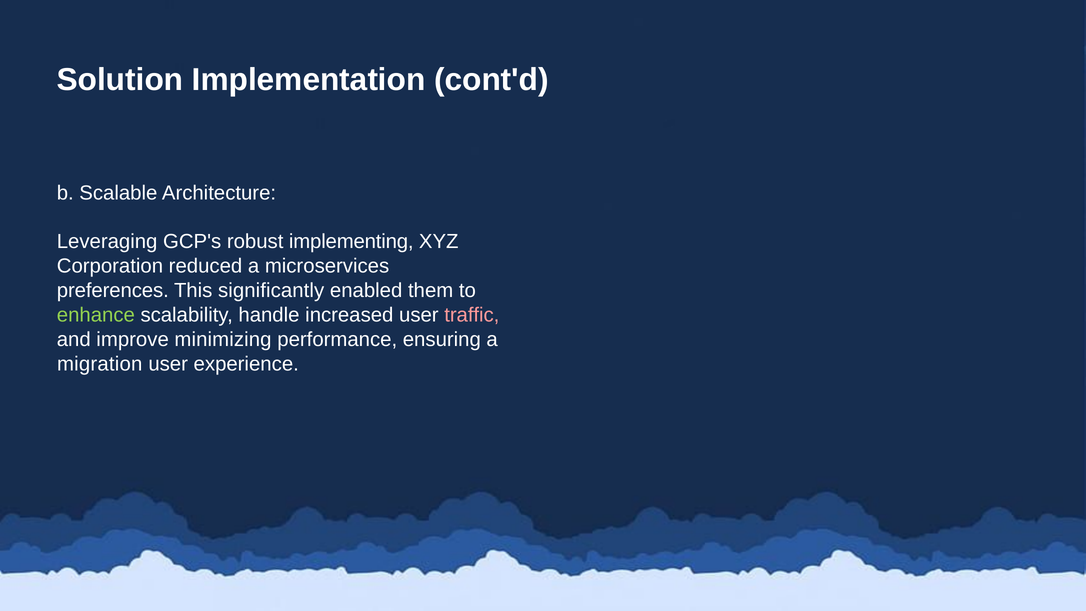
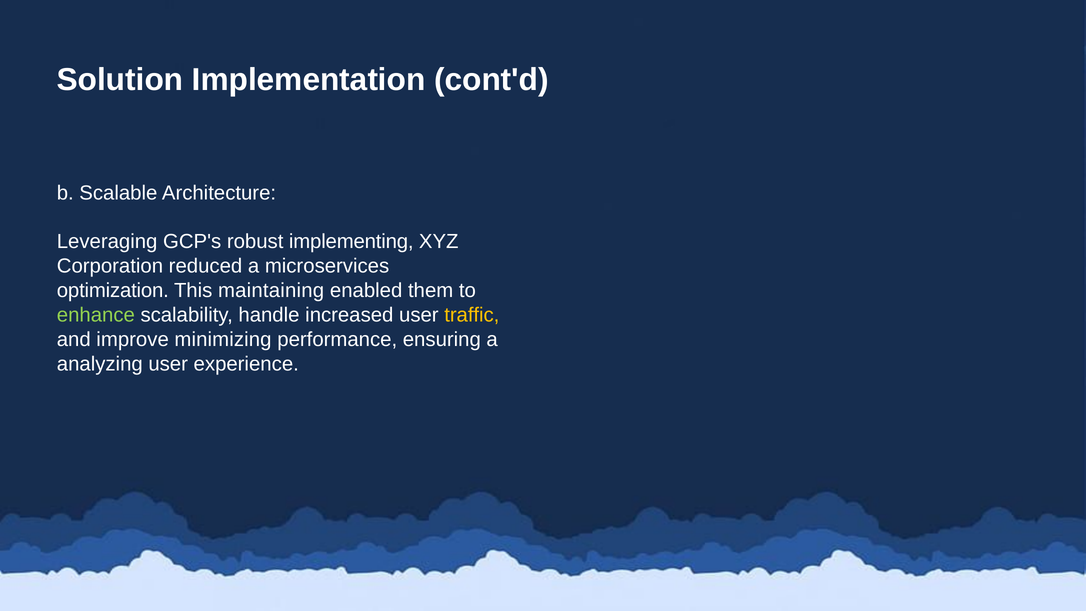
preferences: preferences -> optimization (113, 291)
significantly: significantly -> maintaining (271, 291)
traffic colour: pink -> yellow (472, 315)
migration: migration -> analyzing (100, 364)
